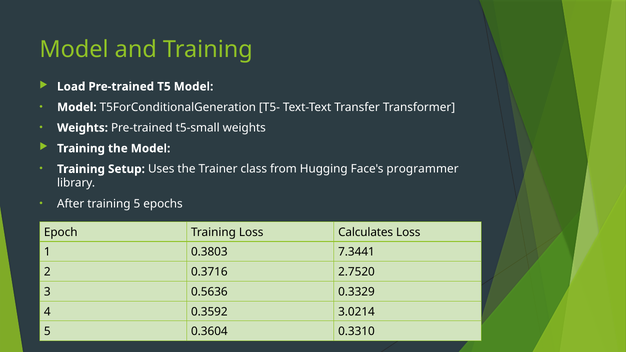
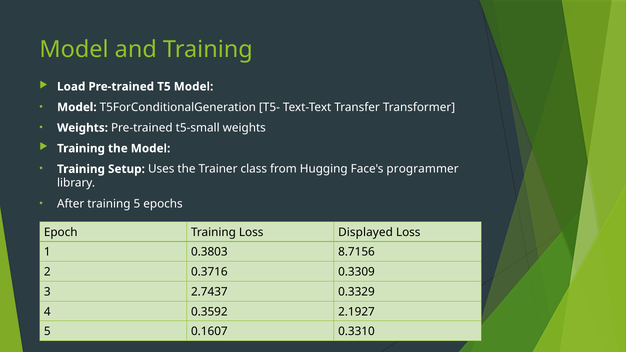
Calculates: Calculates -> Displayed (366, 232)
7.3441: 7.3441 -> 8.7156 (356, 252)
2.7520: 2.7520 -> 0.3309 (356, 272)
0.5636: 0.5636 -> 2.7437 (209, 292)
3.0214: 3.0214 -> 2.1927 (356, 312)
0.3604: 0.3604 -> 0.1607 (209, 332)
